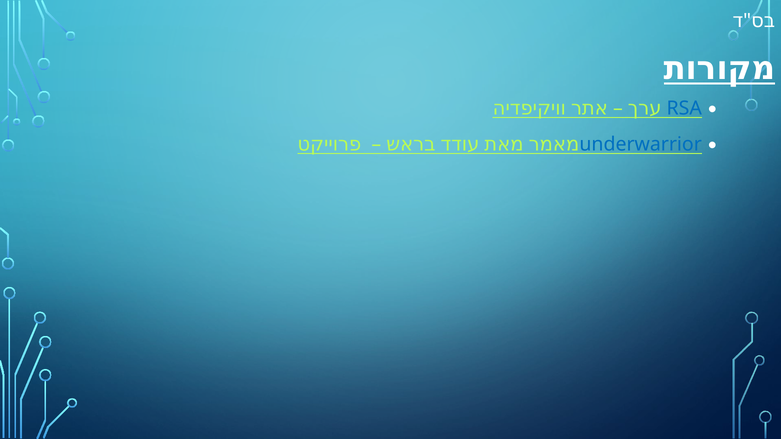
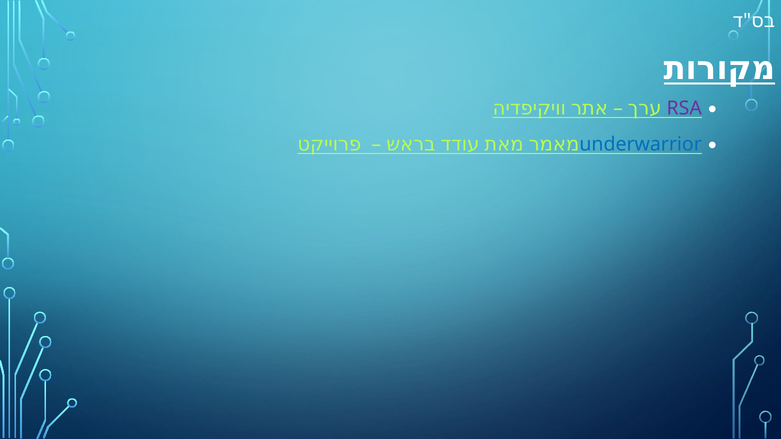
RSA colour: blue -> purple (684, 108)
